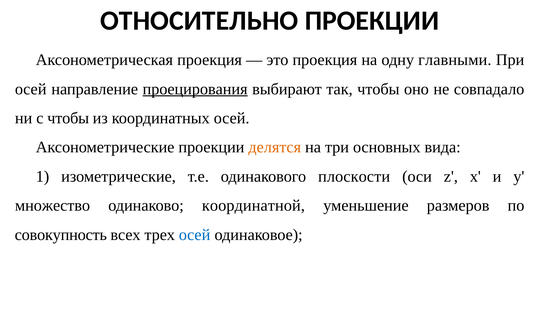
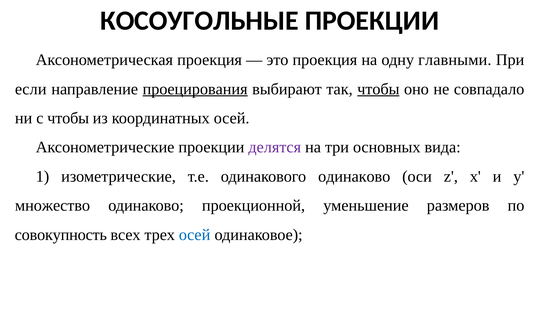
ОТНОСИТЕЛЬНО: ОТНОСИТЕЛЬНО -> КОСОУГОЛЬНЫЕ (199, 21)
осей: осей -> если (31, 89)
чтобы underline: none -> present (378, 89)
делятся colour: orange -> purple (275, 147)
одинакового плоскости: плоскости -> одинаково (354, 177)
координатной: координатной -> проекционной (254, 206)
